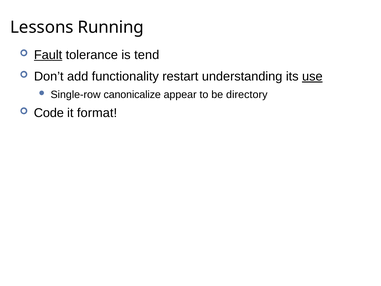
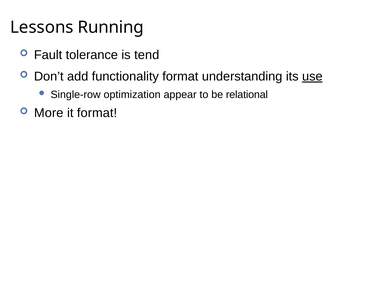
Fault underline: present -> none (48, 55)
functionality restart: restart -> format (180, 76)
canonicalize: canonicalize -> optimization (132, 95)
directory: directory -> relational (247, 95)
Code: Code -> More (49, 113)
